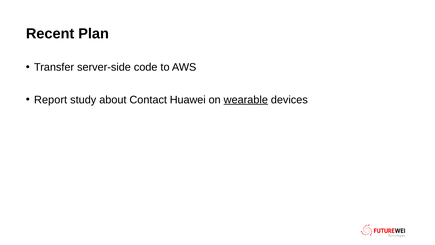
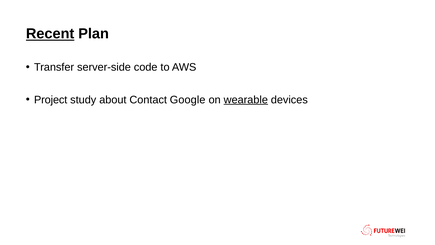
Recent underline: none -> present (50, 34)
Report: Report -> Project (51, 100)
Huawei: Huawei -> Google (188, 100)
